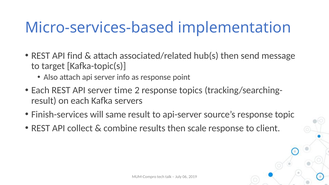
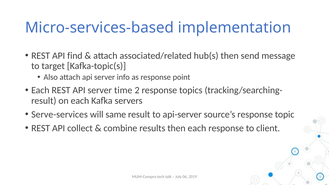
Finish-services: Finish-services -> Serve-services (60, 114)
then scale: scale -> each (197, 128)
